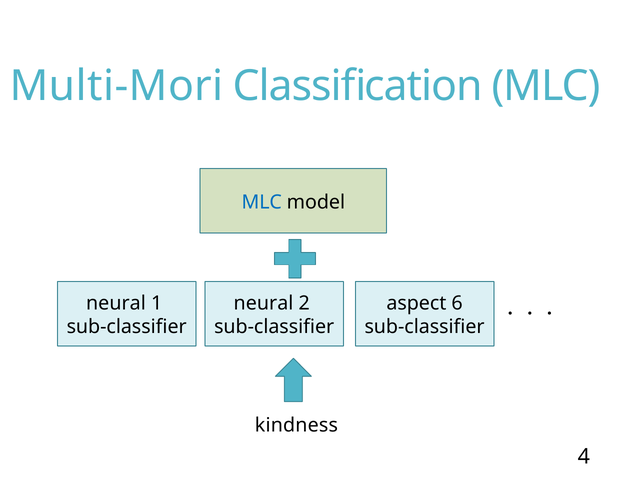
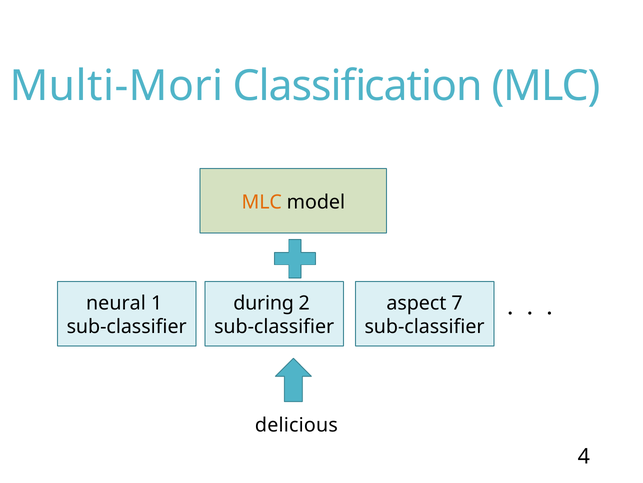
MLC colour: blue -> orange (262, 202)
neural: neural -> during (264, 303)
6: 6 -> 7 (457, 303)
kindness: kindness -> delicious (296, 424)
